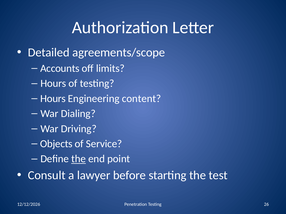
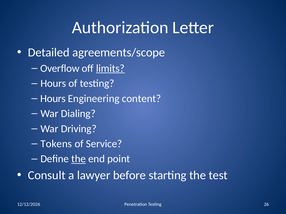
Accounts: Accounts -> Overflow (60, 69)
limits underline: none -> present (110, 69)
Objects: Objects -> Tokens (56, 144)
